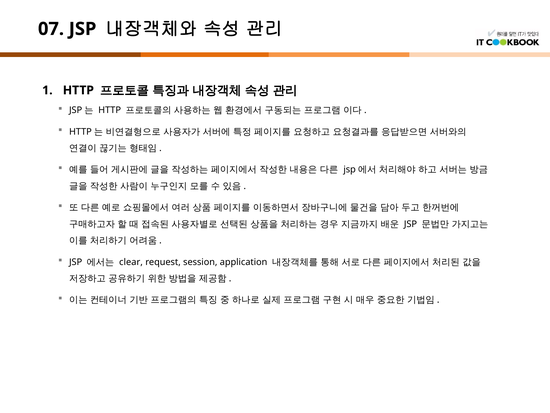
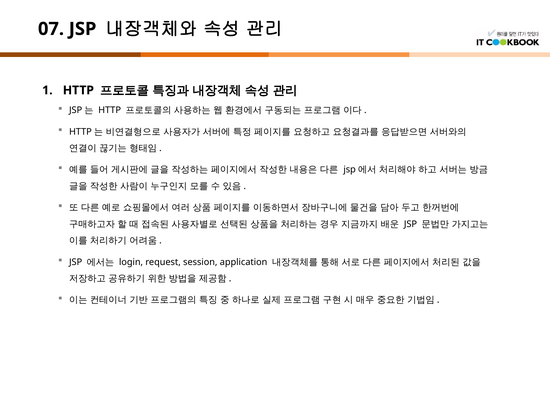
clear: clear -> login (131, 262)
